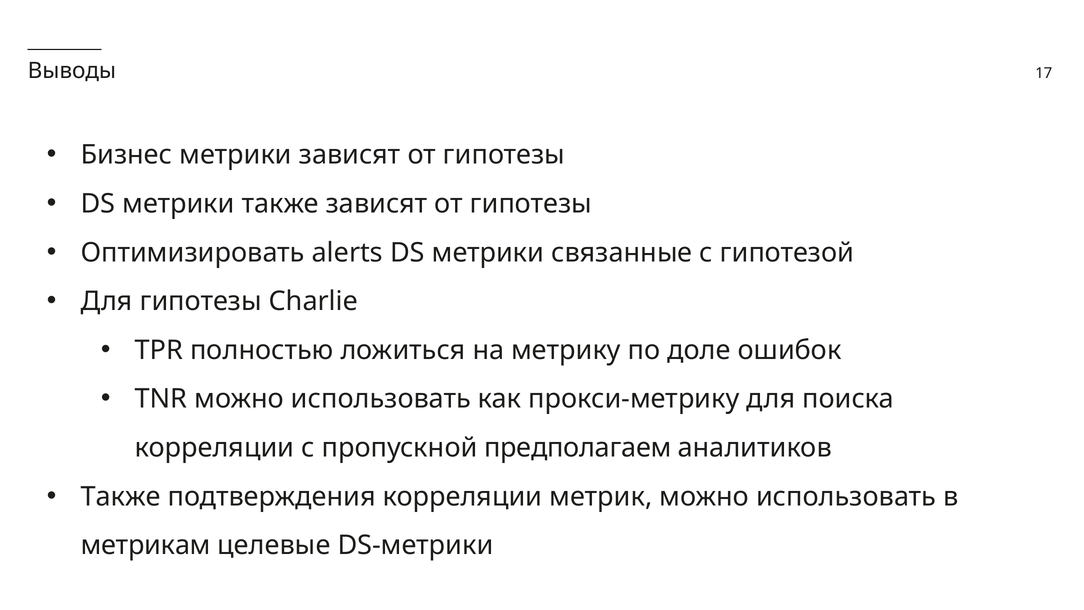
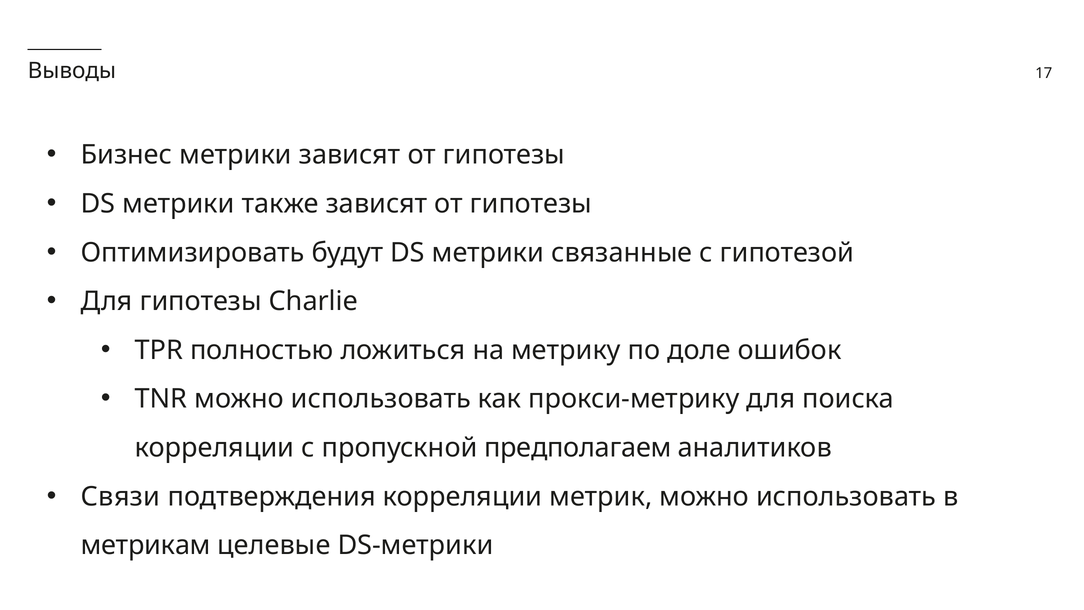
alerts: alerts -> будут (347, 252)
Также: Также -> Связи (121, 496)
